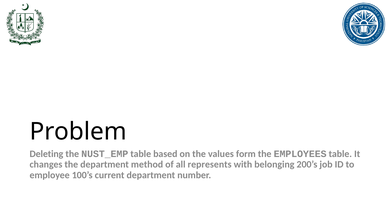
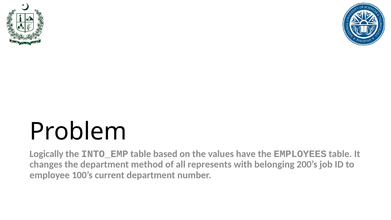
Deleting: Deleting -> Logically (46, 154)
NUST_EMP: NUST_EMP -> INTO_EMP (105, 154)
form: form -> have (246, 154)
